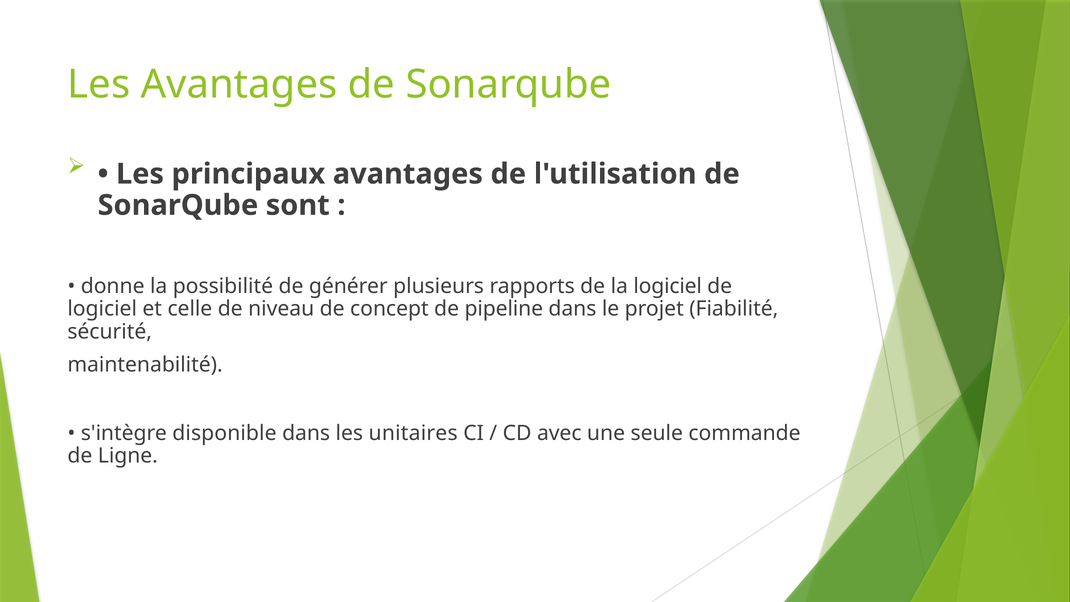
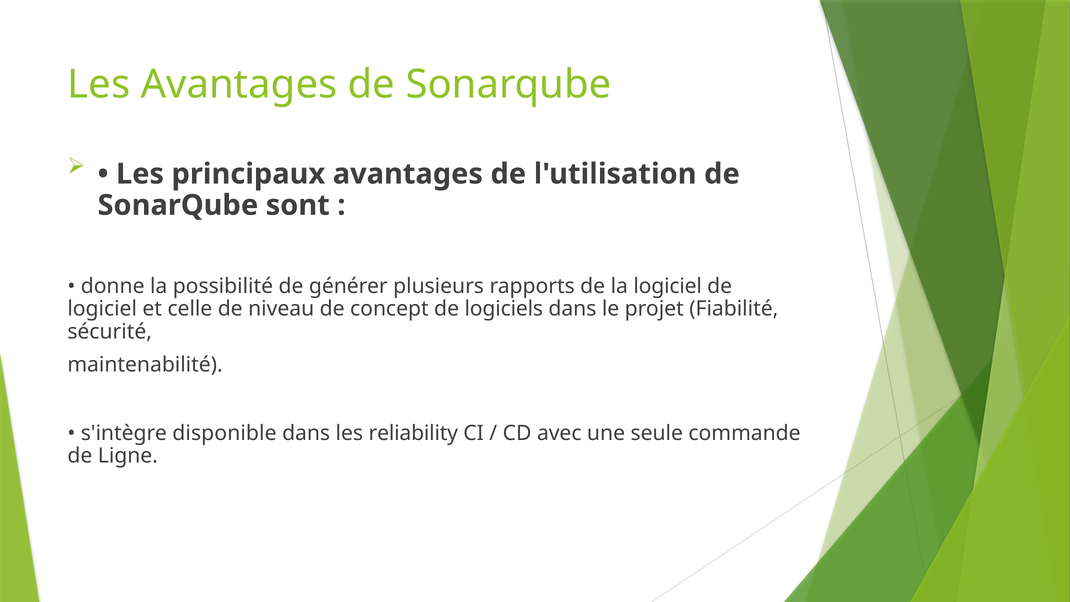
pipeline: pipeline -> logiciels (504, 309)
unitaires: unitaires -> reliability (413, 433)
